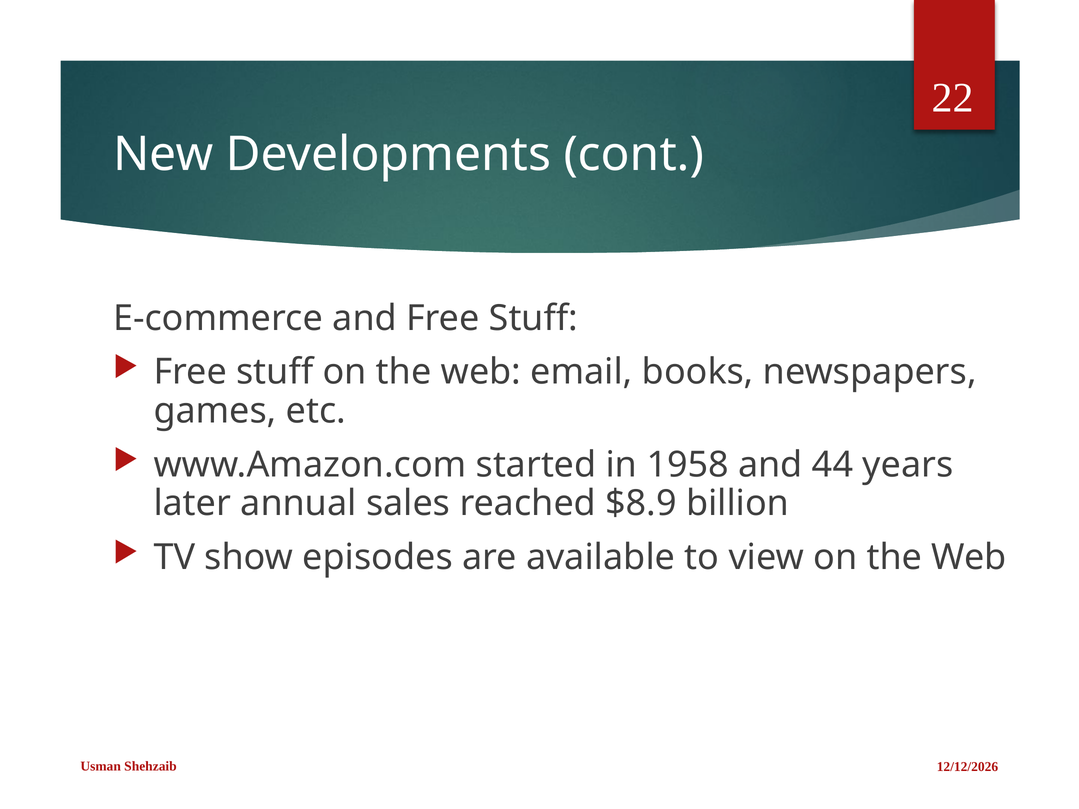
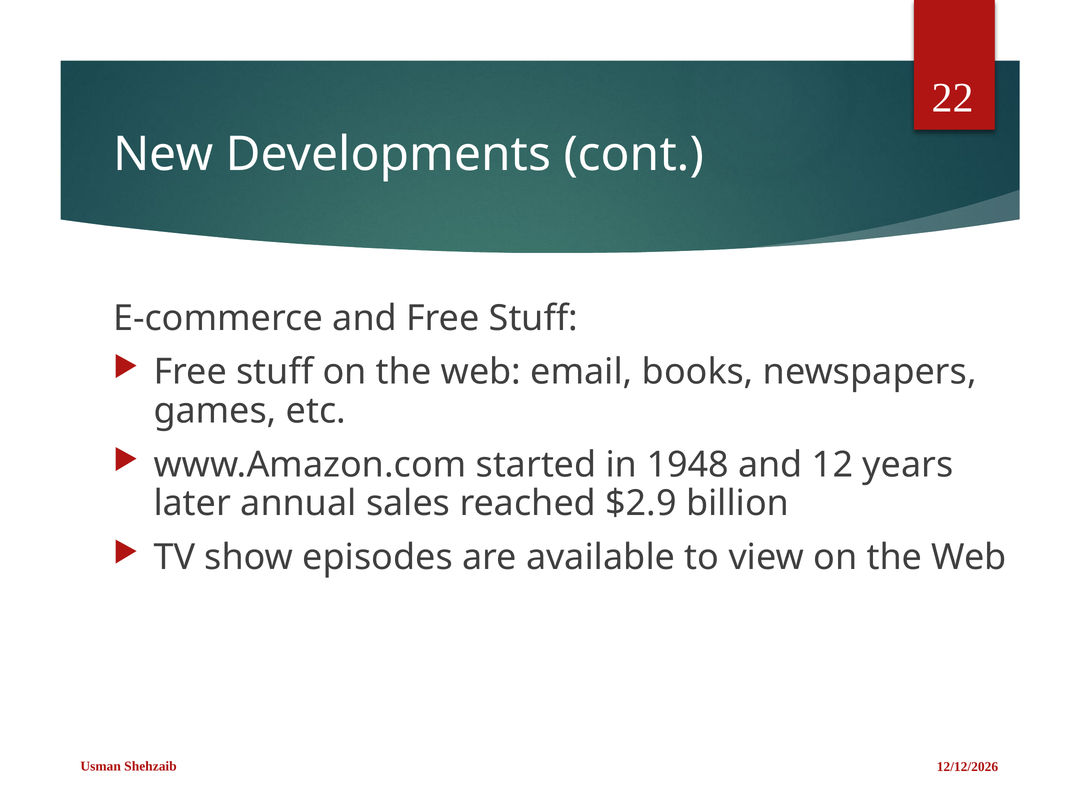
1958: 1958 -> 1948 (688, 465)
44: 44 -> 12 (833, 465)
$8.9: $8.9 -> $2.9 (641, 504)
